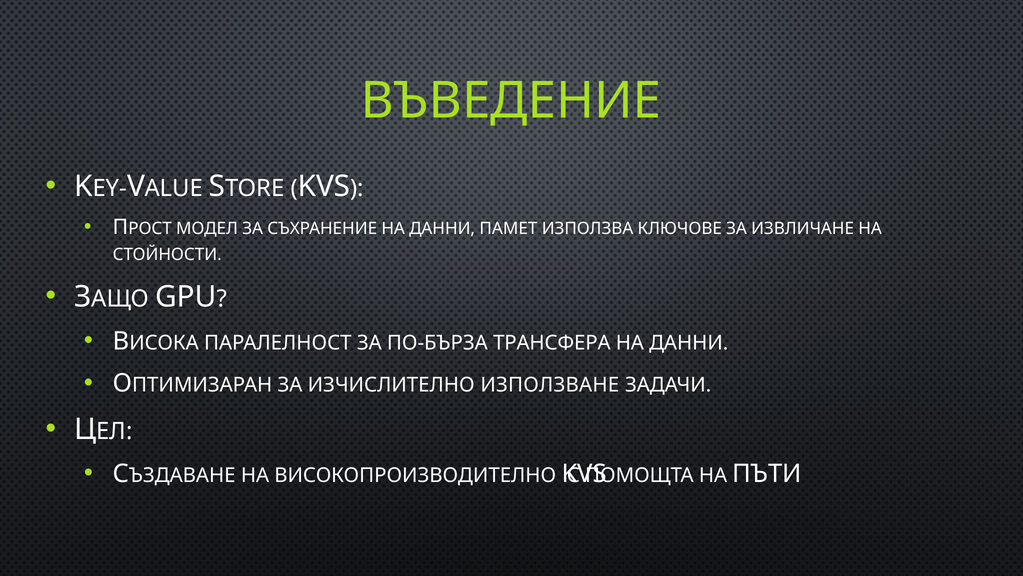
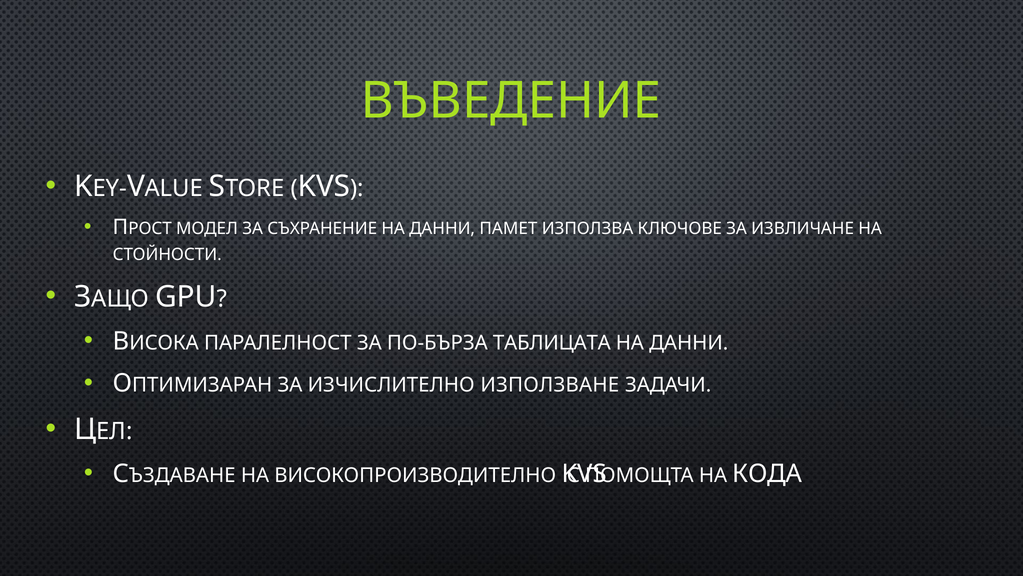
ТРАНСФЕРА: ТРАНСФЕРА -> ТАБЛИЦАТА (552, 343)
ПЪТИ: ПЪТИ -> КОДА (767, 473)
